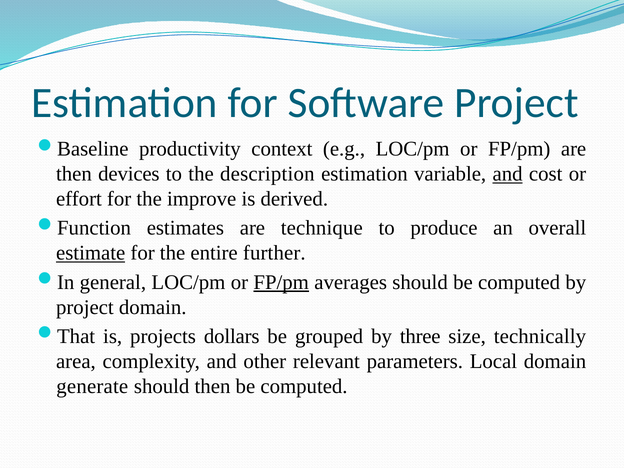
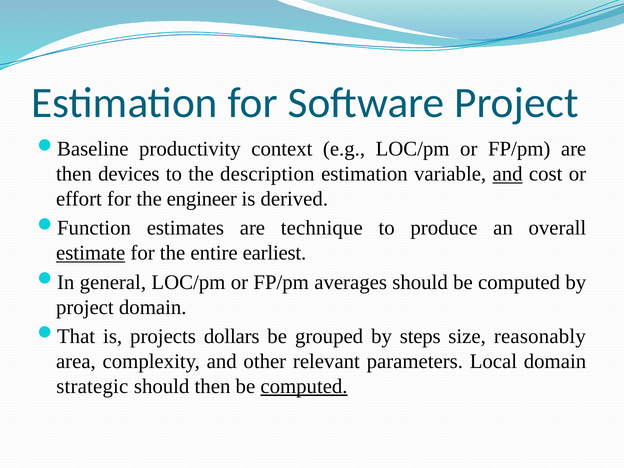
improve: improve -> engineer (202, 199)
further: further -> earliest (274, 253)
FP/pm underline: present -> none (281, 282)
three: three -> steps (420, 336)
technically: technically -> reasonably (540, 336)
generate: generate -> strategic (92, 386)
computed underline: none -> present (304, 386)
